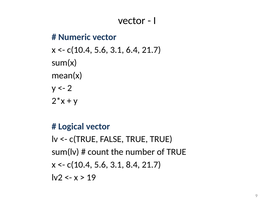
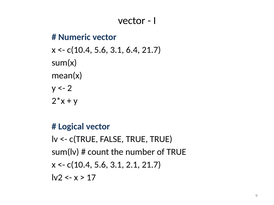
8.4: 8.4 -> 2.1 (133, 165)
19: 19 -> 17 (91, 178)
